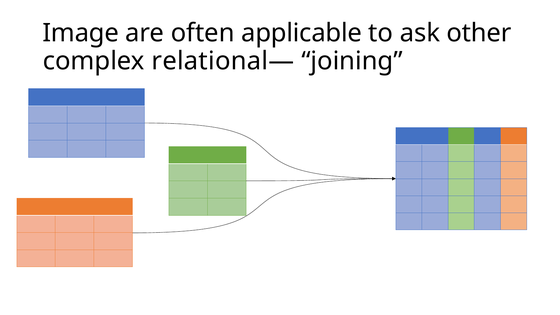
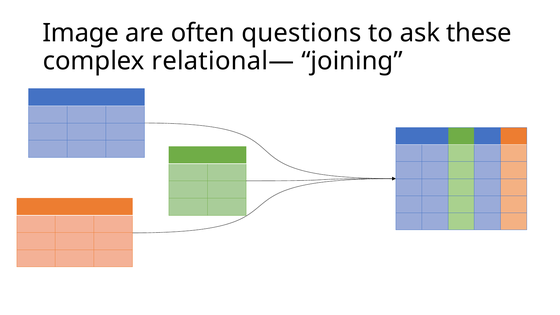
applicable: applicable -> questions (301, 33)
other: other -> these (479, 33)
